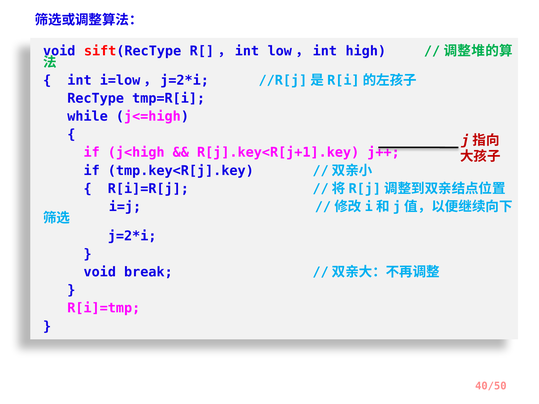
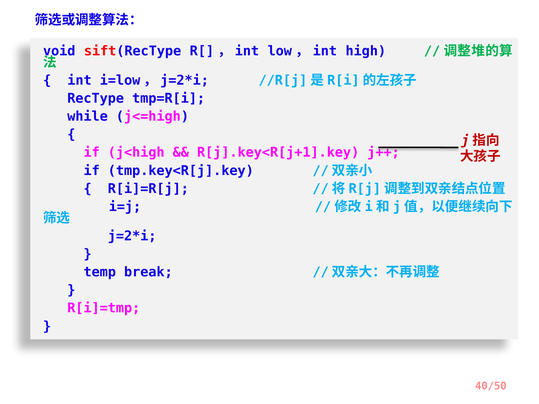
void: void -> temp (100, 272)
